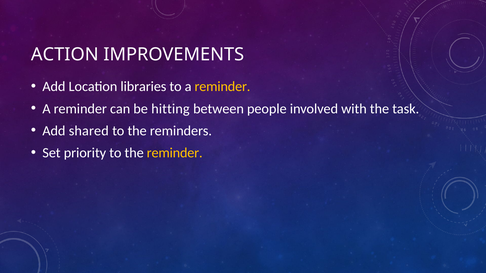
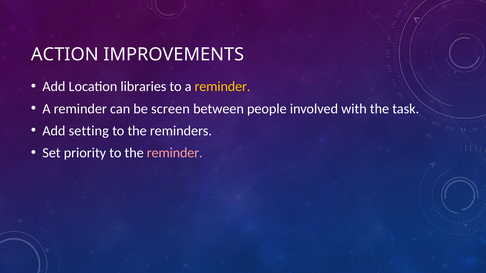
hitting: hitting -> screen (170, 109)
shared: shared -> setting (89, 131)
reminder colour: yellow -> pink (175, 153)
